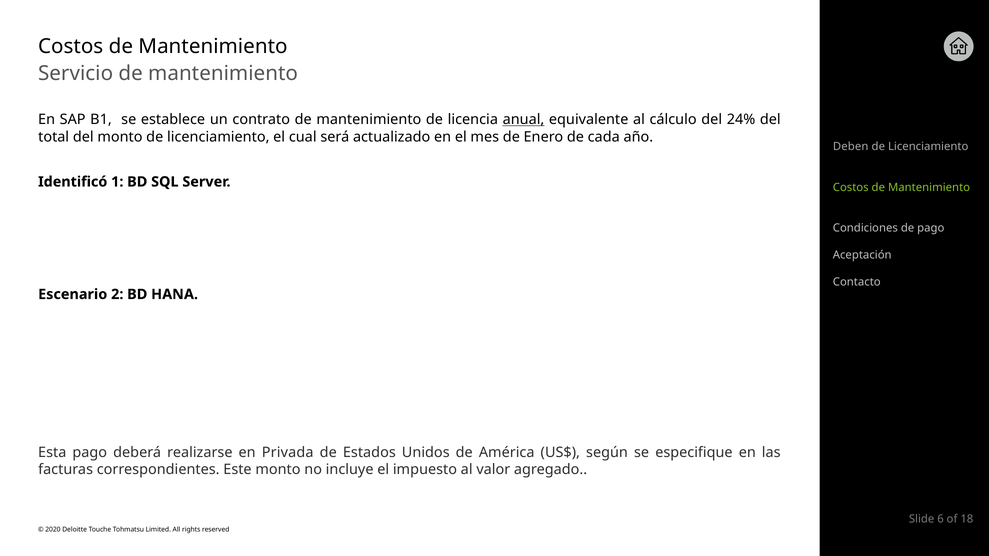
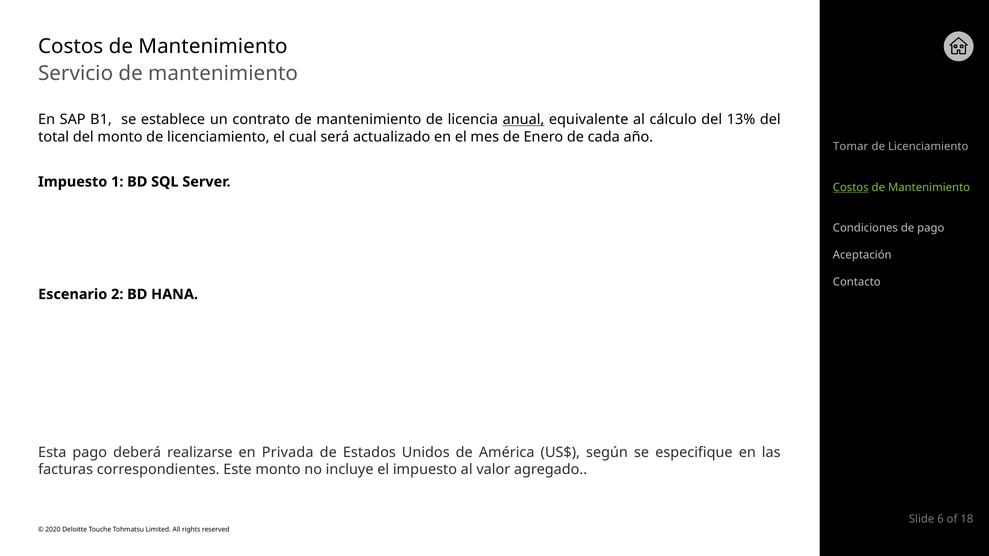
24%: 24% -> 13% (741, 120)
Deben: Deben -> Tomar (851, 147)
Identificó: Identificó -> Impuesto (73, 182)
Costos underline: none -> present (851, 188)
